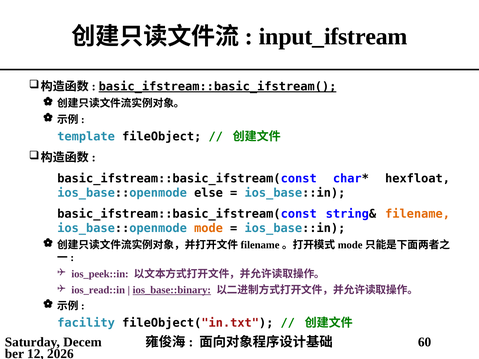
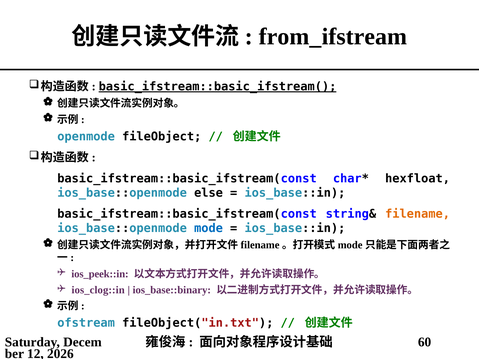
input_ifstream: input_ifstream -> from_ifstream (333, 37)
template: template -> openmode (86, 137)
mode colour: orange -> blue (209, 228)
ios_read::in: ios_read::in -> ios_clog::in (98, 290)
ios_base::binary underline: present -> none (172, 290)
facility: facility -> ofstream (86, 323)
